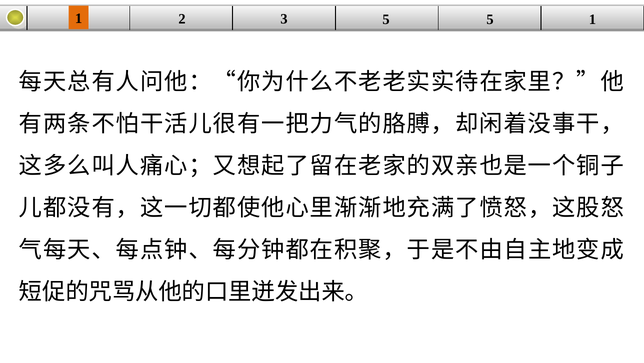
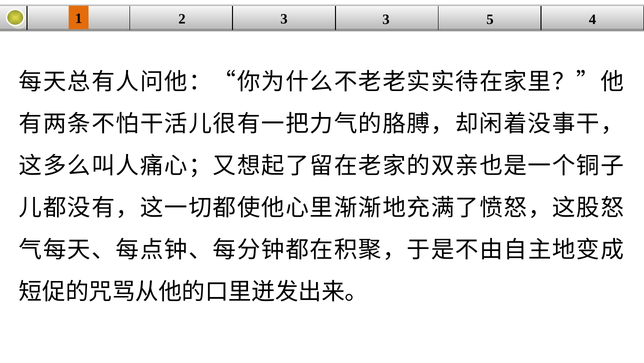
3 5: 5 -> 3 (386, 19)
5 1: 1 -> 4 (592, 19)
